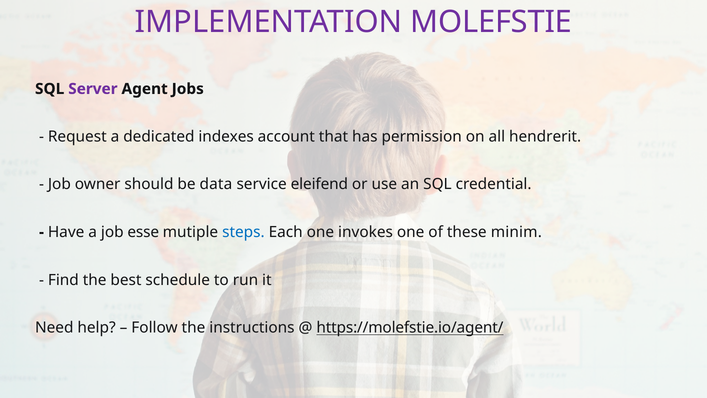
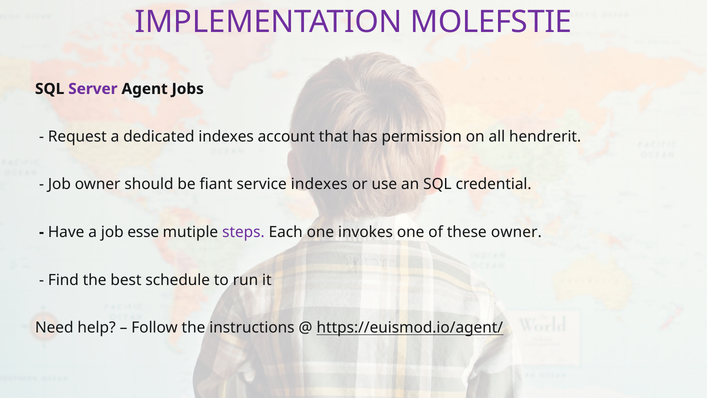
data: data -> fiant (216, 184)
service eleifend: eleifend -> indexes (319, 184)
steps colour: blue -> purple (243, 232)
these minim: minim -> owner (516, 232)
https://molefstie.io/agent/: https://molefstie.io/agent/ -> https://euismod.io/agent/ (410, 327)
